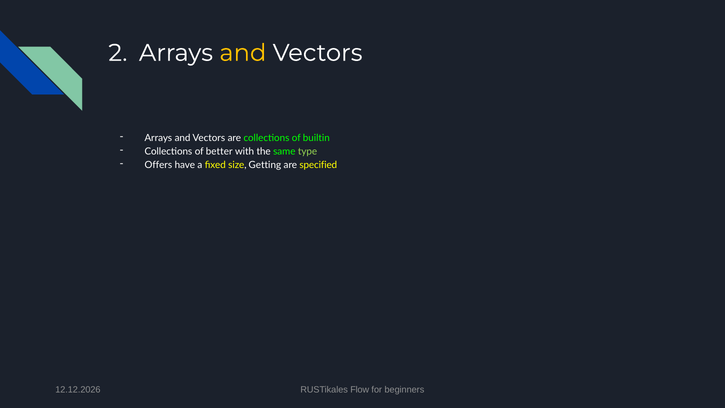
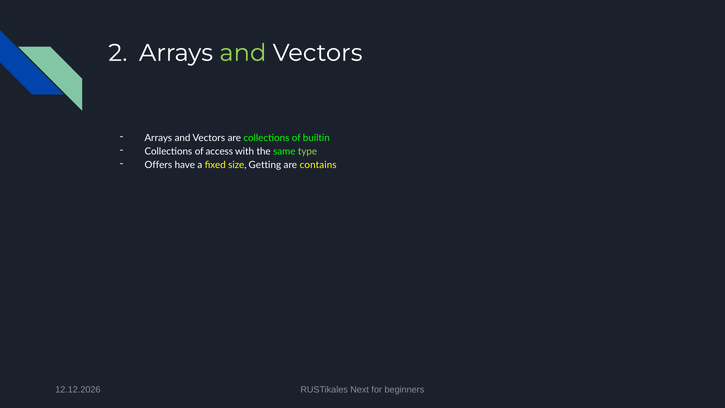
and colour: yellow -> light green (243, 53)
better: better -> access (219, 152)
specified: specified -> contains (318, 165)
Flow: Flow -> Next (360, 389)
